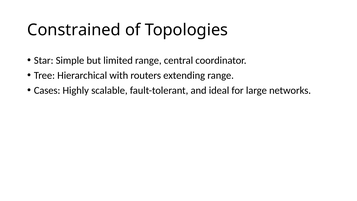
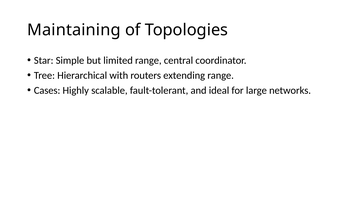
Constrained: Constrained -> Maintaining (74, 30)
